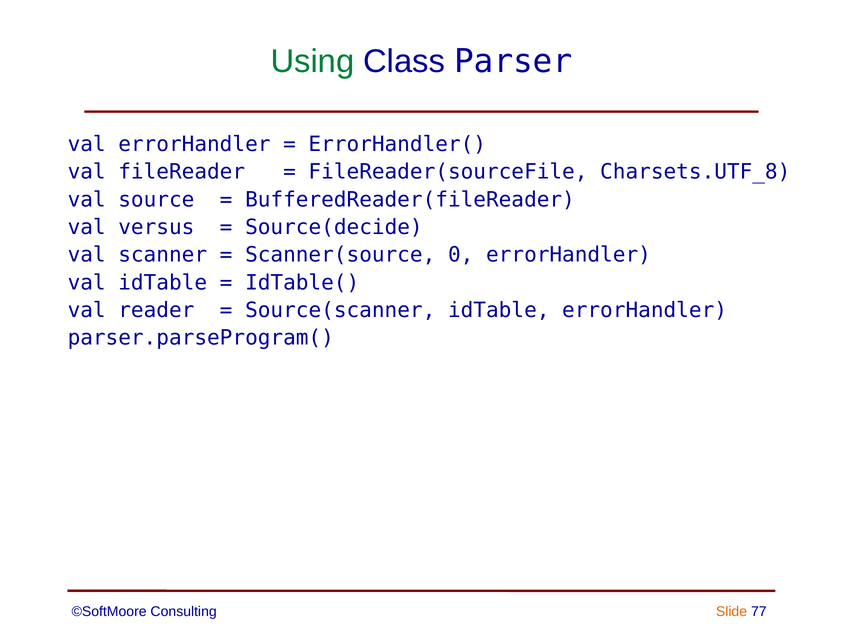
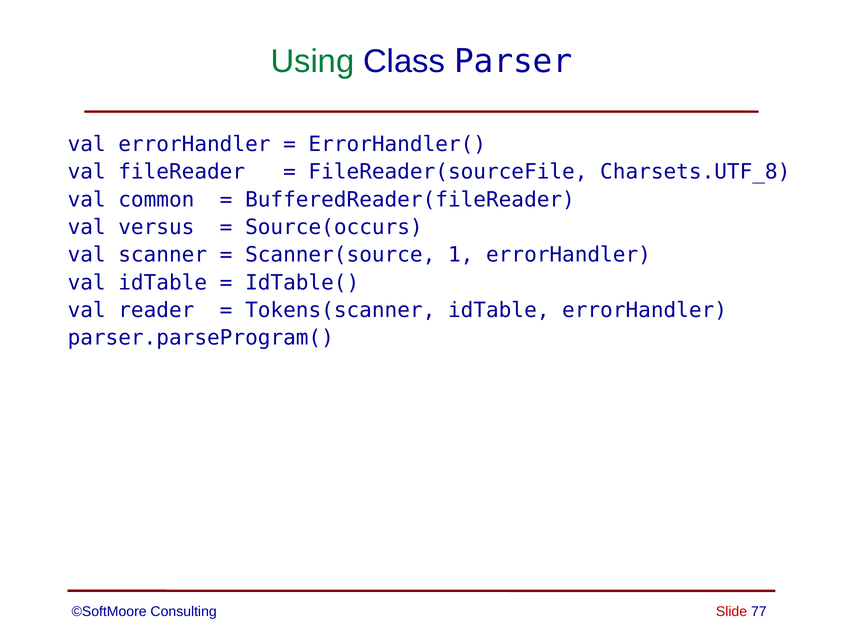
source: source -> common (156, 199)
Source(decide: Source(decide -> Source(occurs (334, 227)
0: 0 -> 1 (461, 255)
Source(scanner: Source(scanner -> Tokens(scanner (340, 310)
Slide colour: orange -> red (732, 611)
